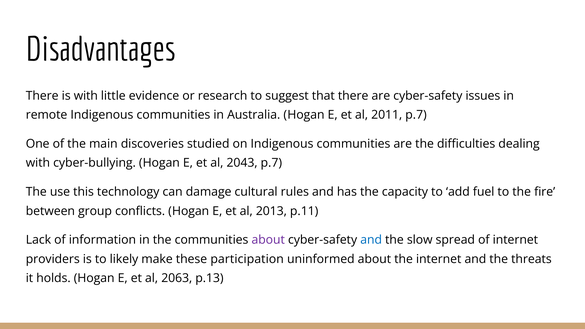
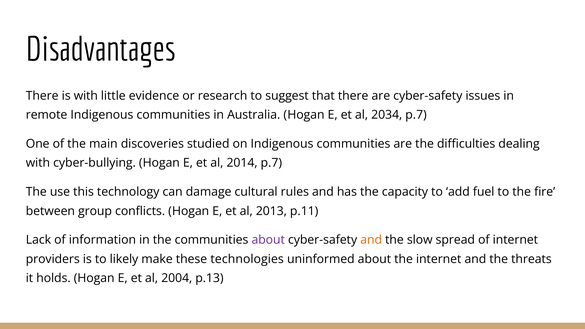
2011: 2011 -> 2034 (387, 115)
2043: 2043 -> 2014 (242, 163)
and colour: blue -> orange (371, 240)
participation: participation -> technologies (247, 259)
2063: 2063 -> 2004 (177, 278)
